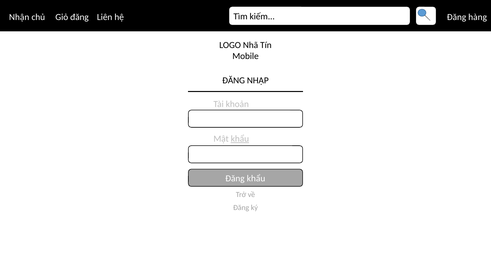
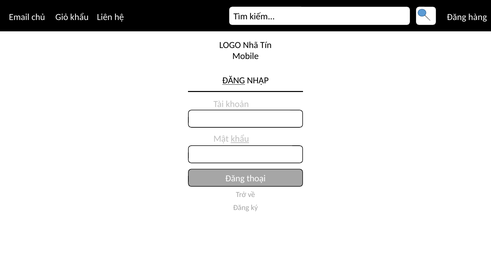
Nhận: Nhận -> Email (19, 17)
Giỏ đăng: đăng -> khẩu (79, 17)
ĐĂNG underline: none -> present (234, 81)
Đăng khẩu: khẩu -> thoại (256, 179)
